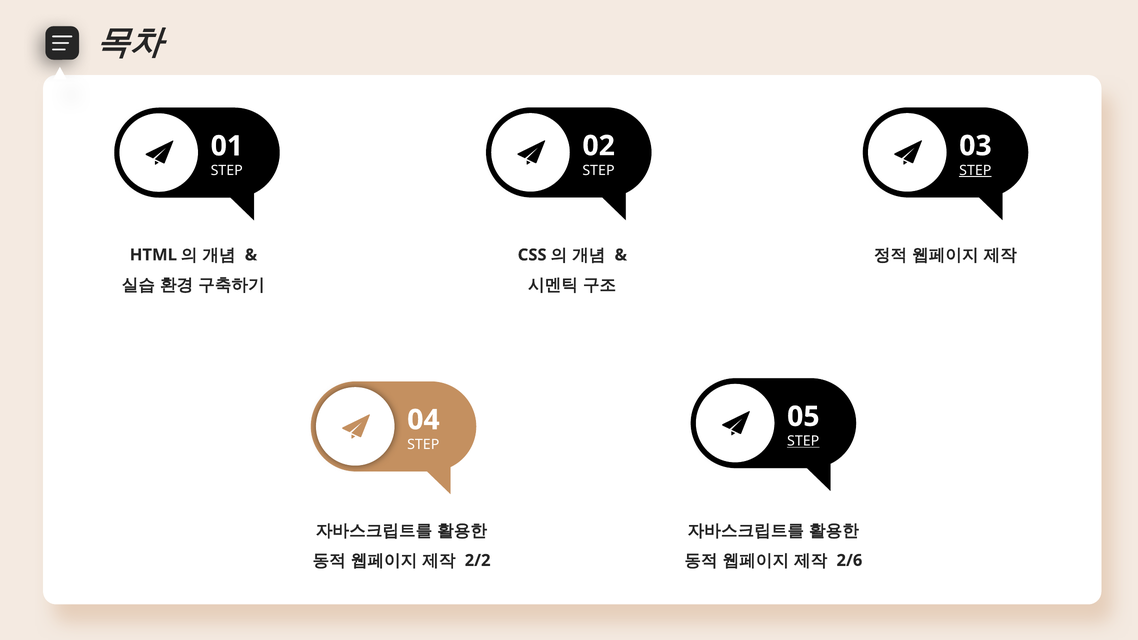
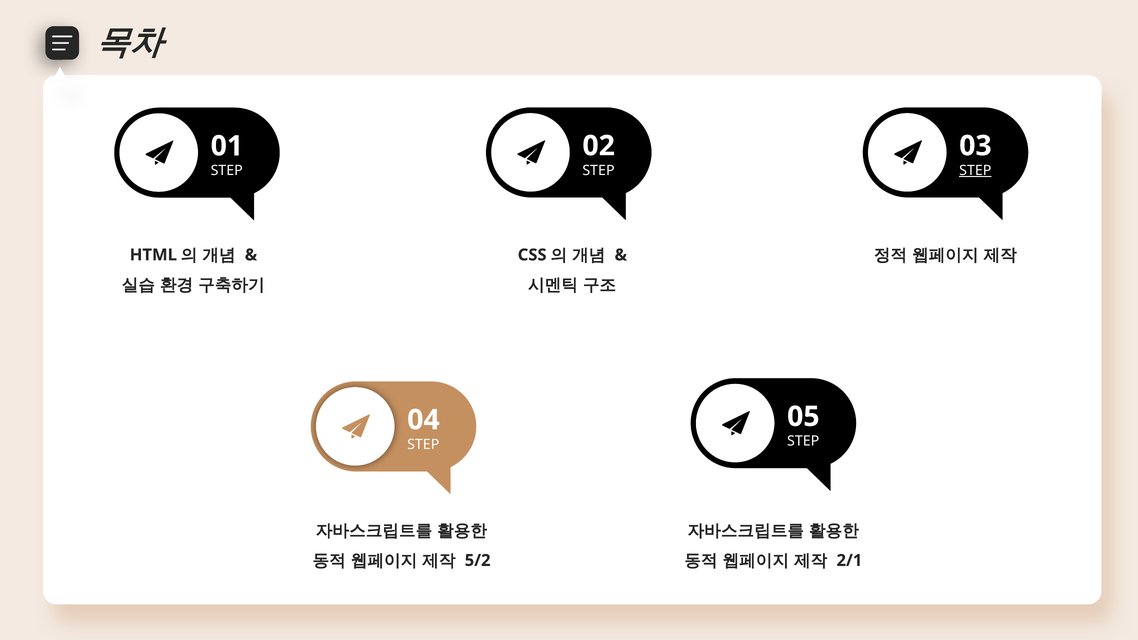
STEP underline: present -> none (803, 441)
2/2: 2/2 -> 5/2 (478, 561)
2/6: 2/6 -> 2/1 (849, 561)
